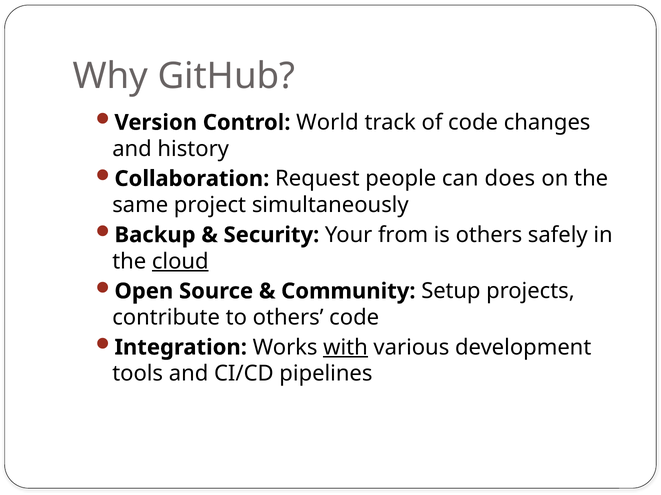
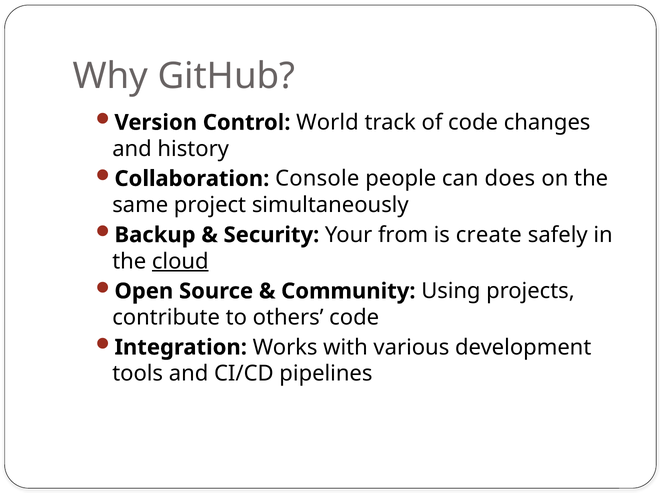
Request: Request -> Console (317, 179)
is others: others -> create (489, 235)
Setup: Setup -> Using (451, 292)
with underline: present -> none (346, 348)
